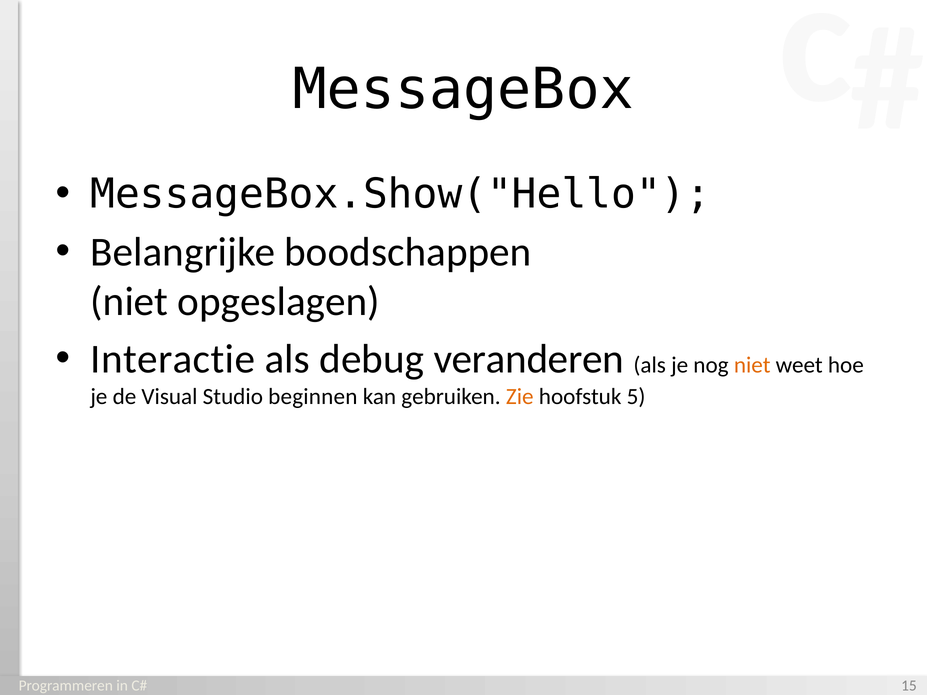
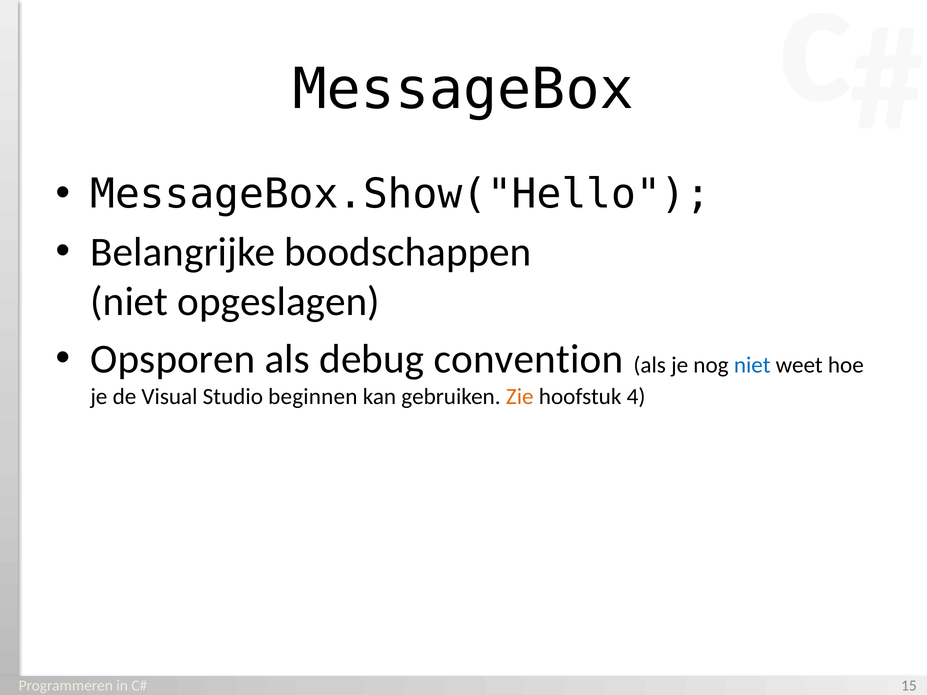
Interactie: Interactie -> Opsporen (173, 359)
veranderen: veranderen -> convention (528, 359)
niet colour: orange -> blue (752, 365)
5: 5 -> 4 (636, 397)
